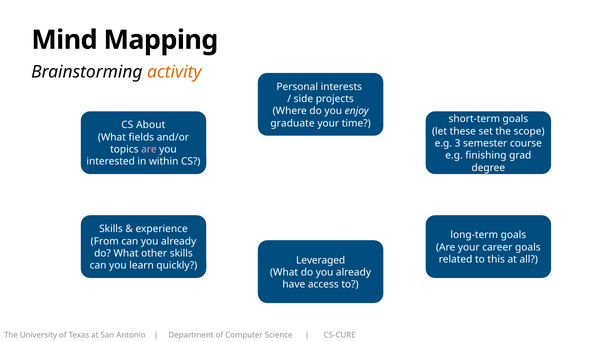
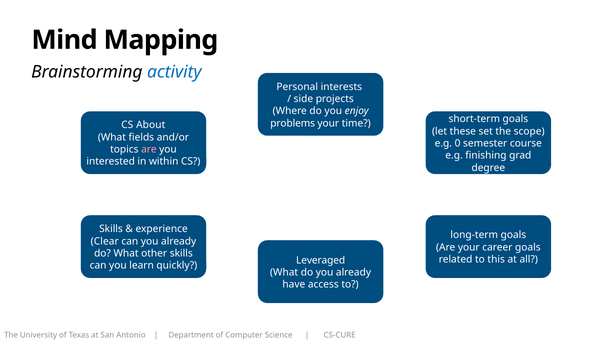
activity colour: orange -> blue (174, 72)
graduate: graduate -> problems (293, 123)
3: 3 -> 0 (458, 143)
From: From -> Clear (105, 241)
